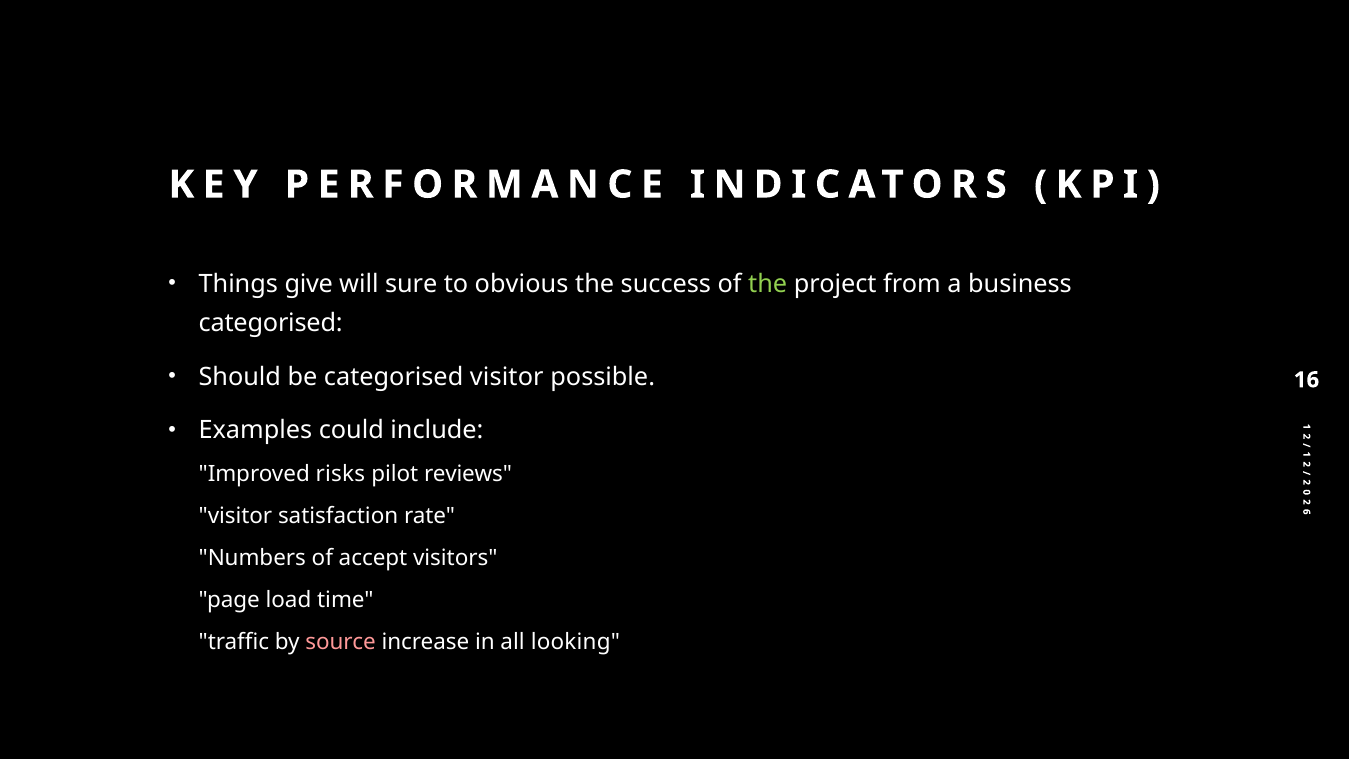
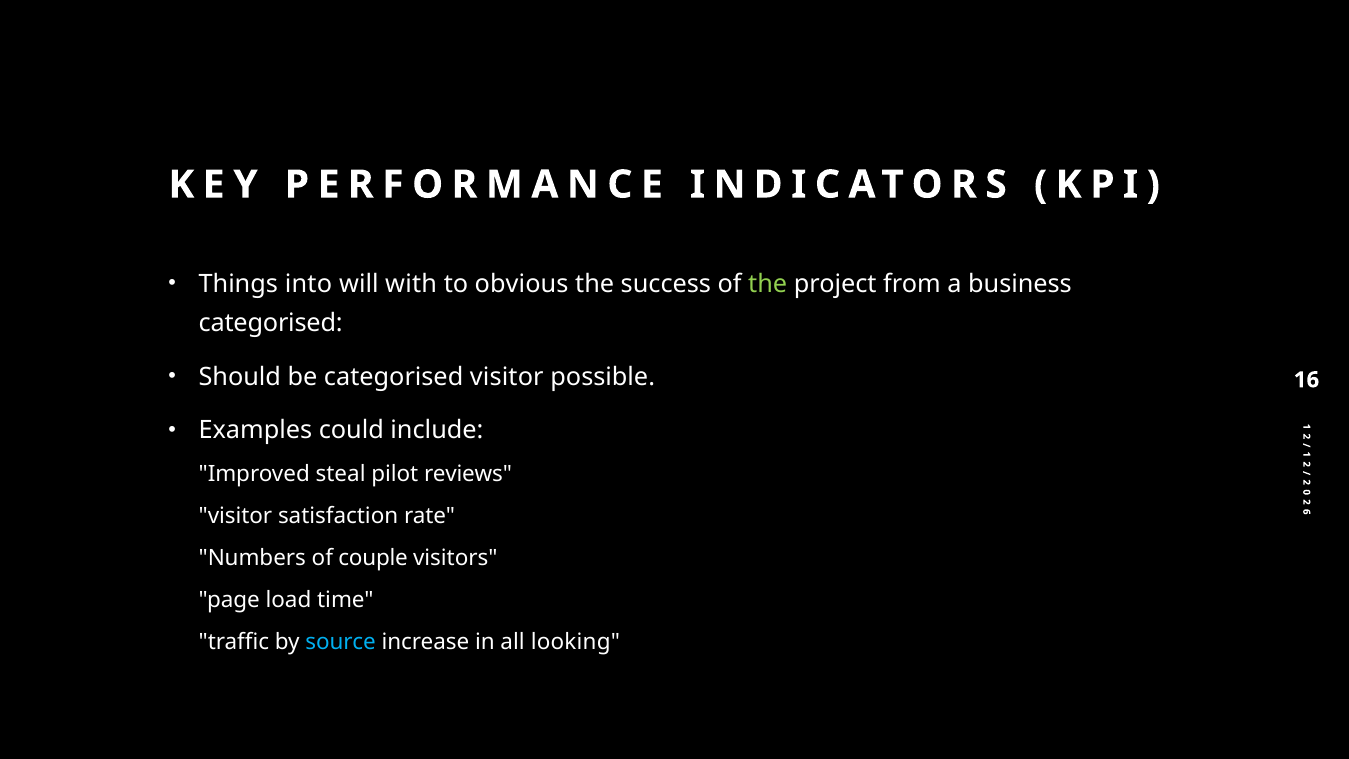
give: give -> into (308, 284)
sure: sure -> with (411, 284)
risks: risks -> steal (341, 474)
accept: accept -> couple (373, 558)
source colour: pink -> light blue (341, 642)
